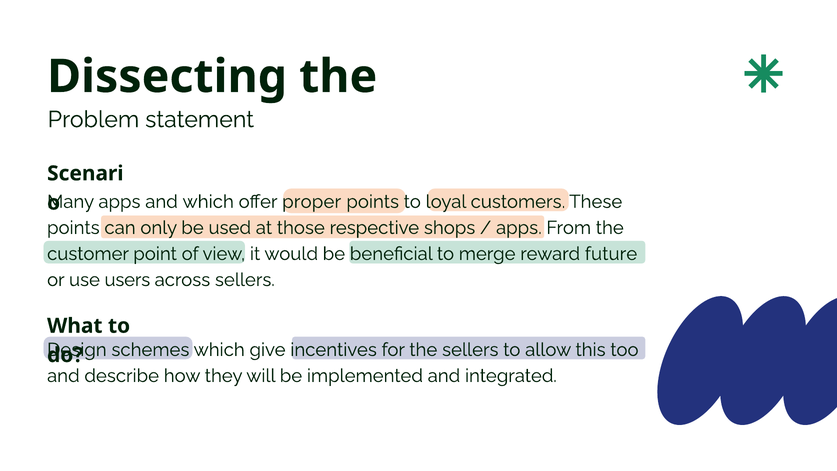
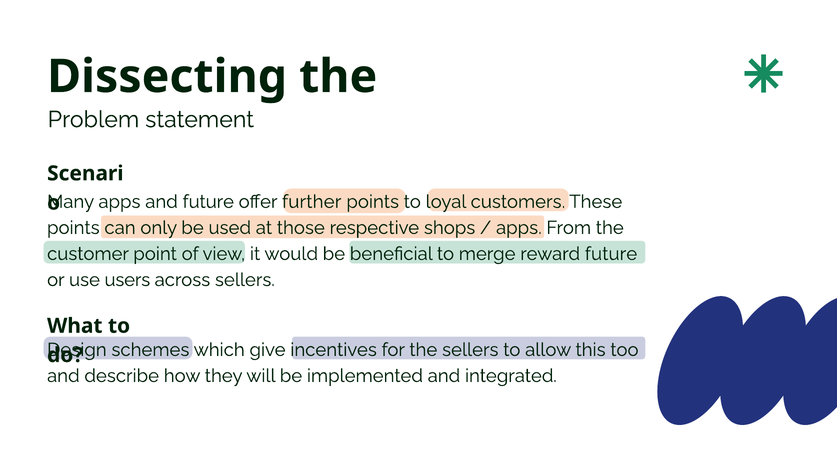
and which: which -> future (208, 202)
proper: proper -> further (312, 202)
